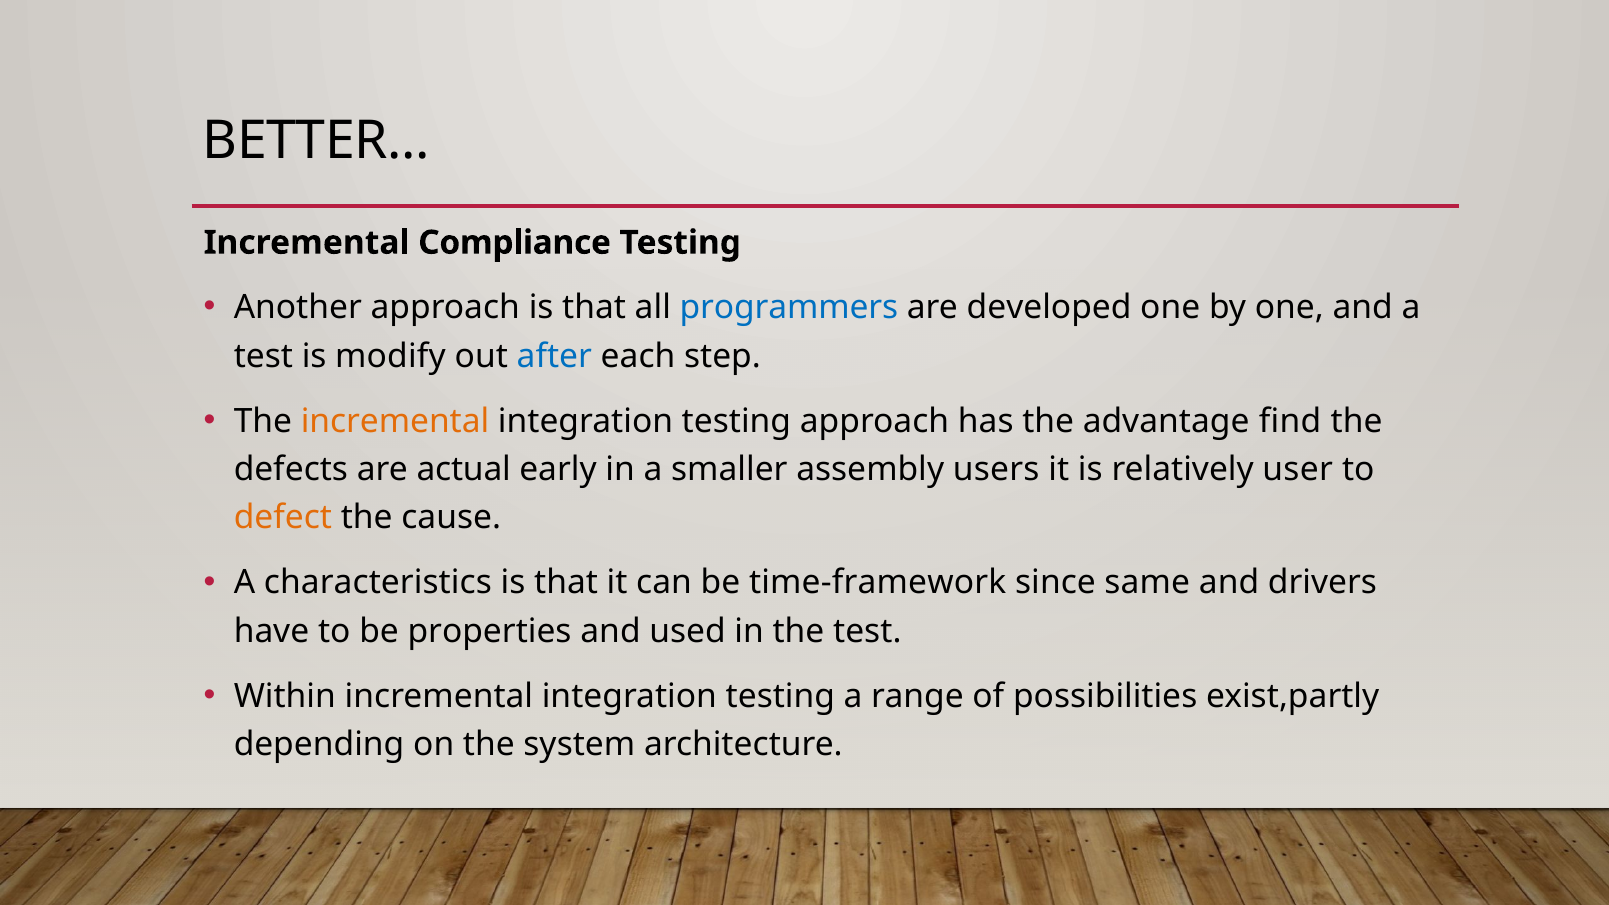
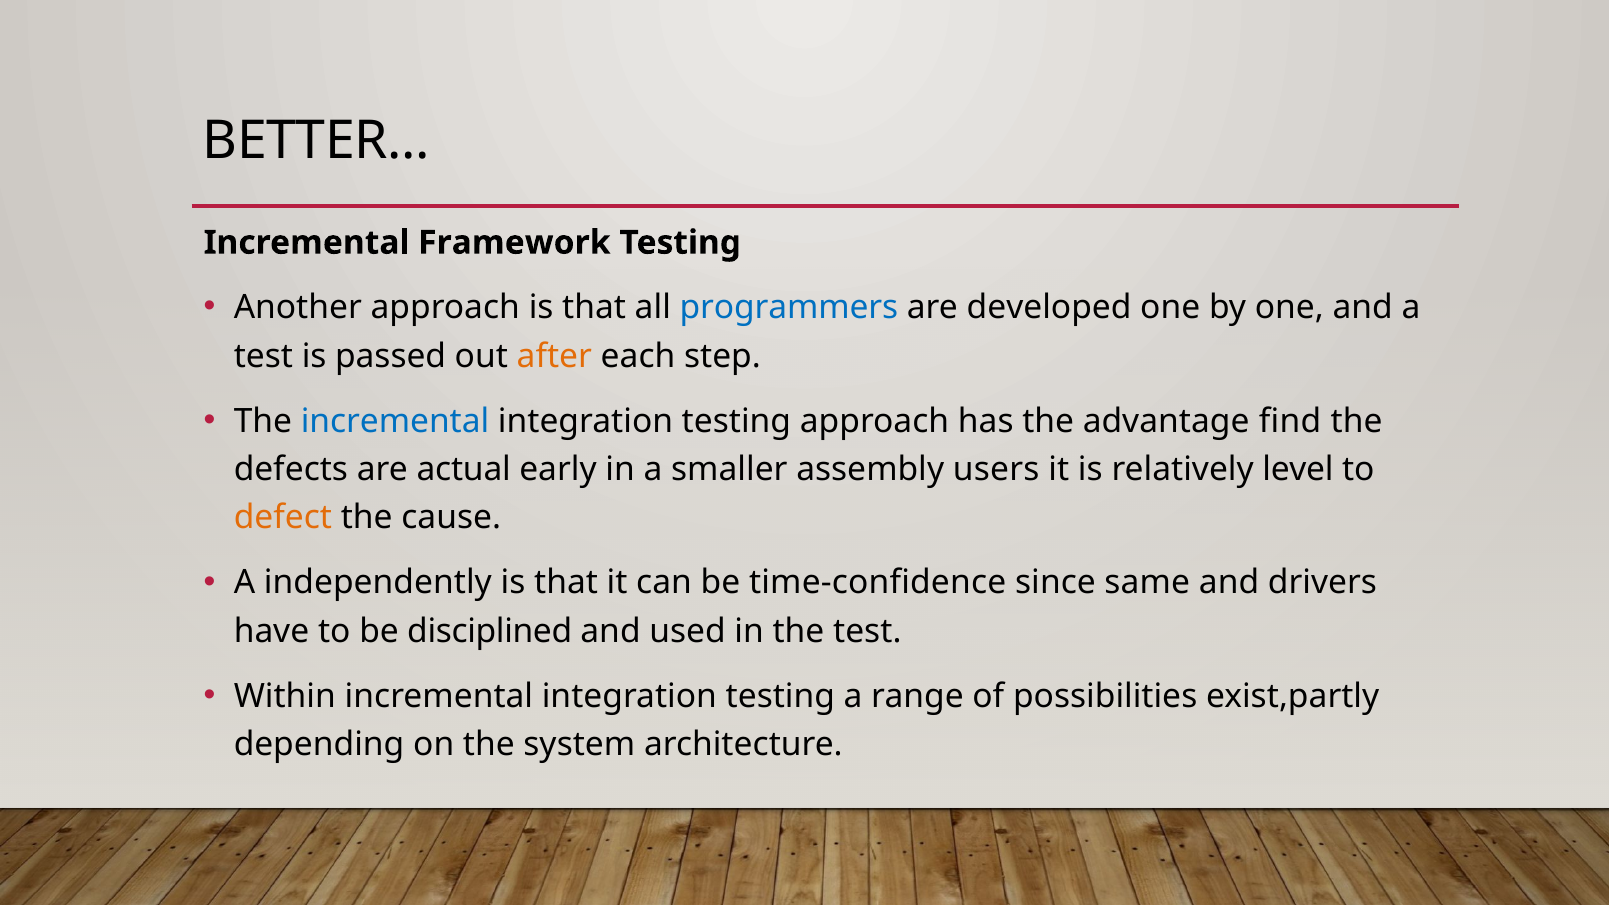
Compliance: Compliance -> Framework (514, 243)
modify: modify -> passed (391, 356)
after colour: blue -> orange (554, 356)
incremental colour: orange -> blue (395, 421)
user: user -> level (1298, 469)
characteristics: characteristics -> independently (378, 583)
time-framework: time-framework -> time-confidence (878, 583)
properties: properties -> disciplined (490, 631)
